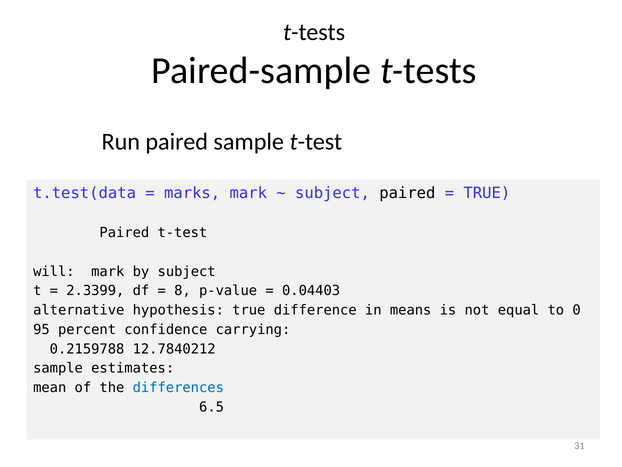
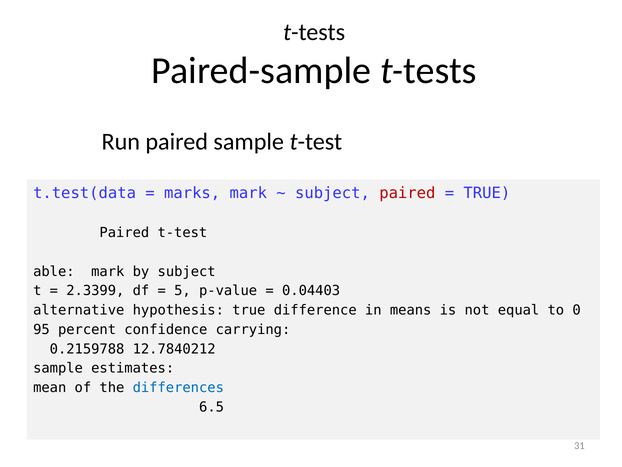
paired colour: black -> red (407, 193)
will: will -> able (54, 271)
8: 8 -> 5 (182, 291)
